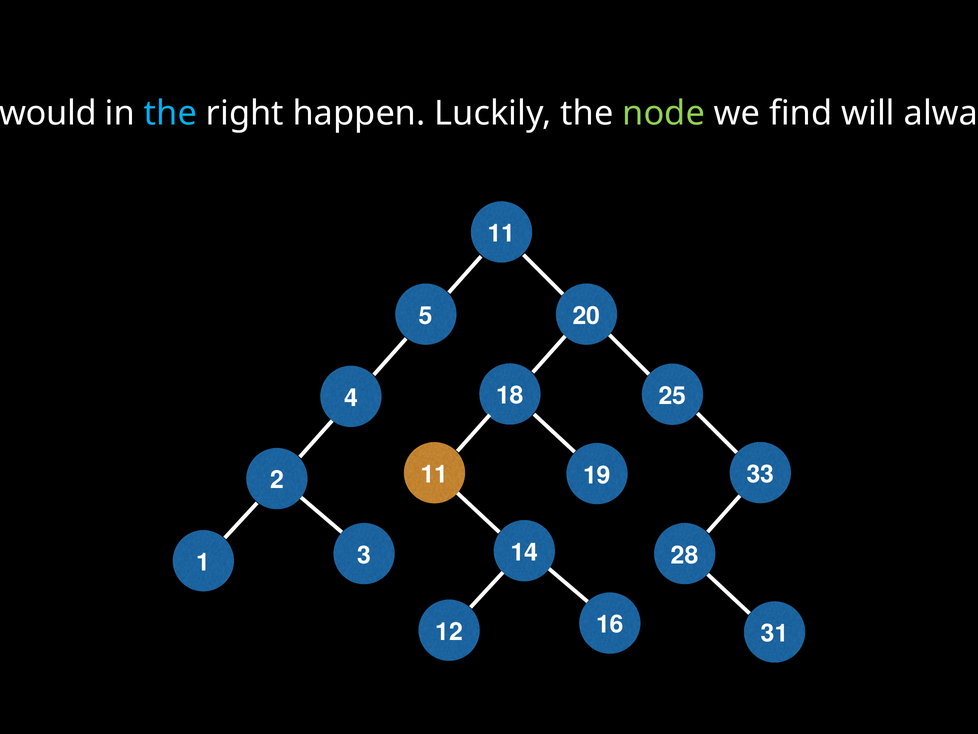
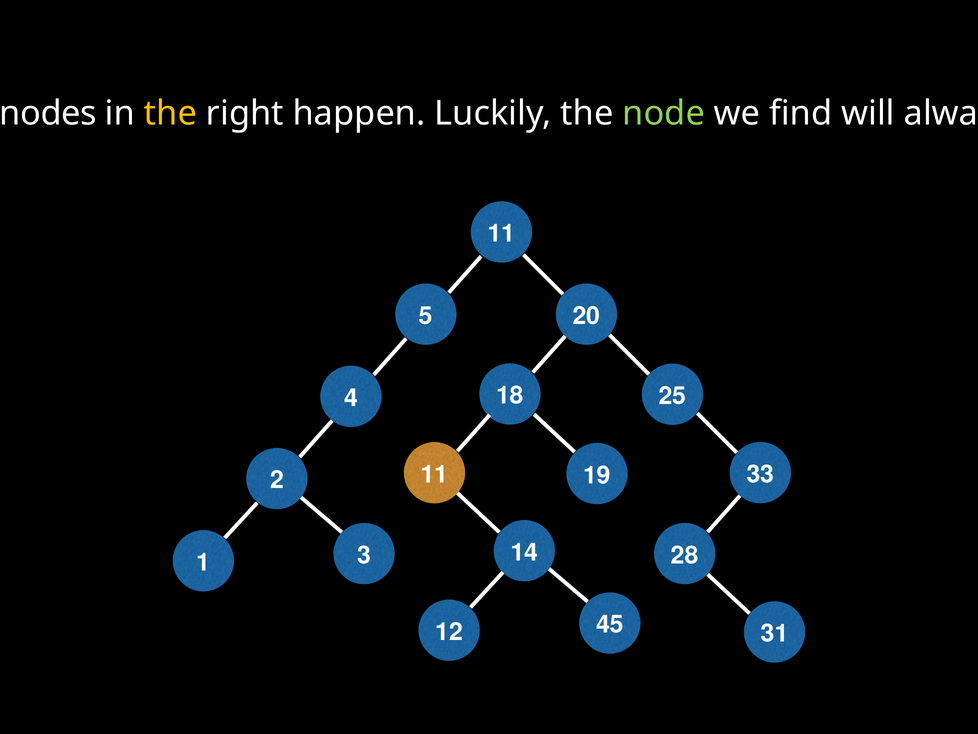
would: would -> nodes (48, 113)
the colour: light blue -> yellow (170, 113)
16: 16 -> 45 (610, 624)
